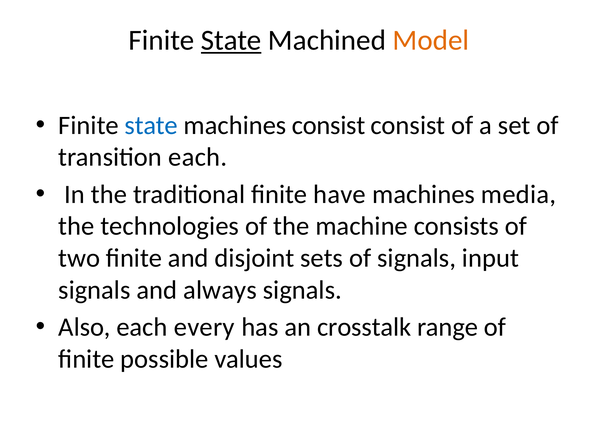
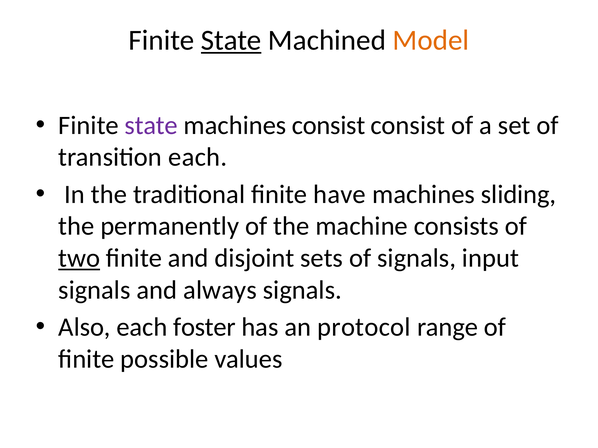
state colour: blue -> purple (151, 125)
media: media -> sliding (519, 195)
technologies: technologies -> permanently (170, 226)
two underline: none -> present (79, 258)
every: every -> foster (205, 327)
crosstalk: crosstalk -> protocol (364, 327)
